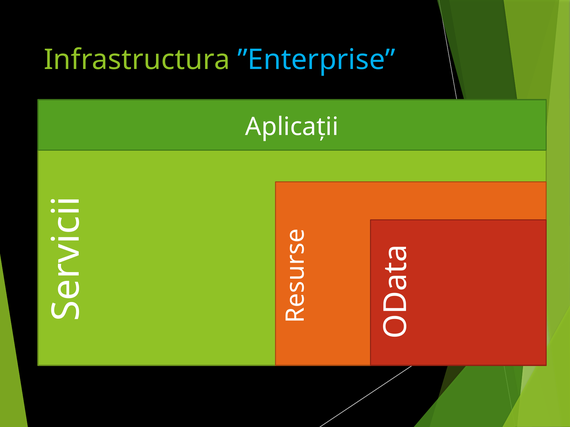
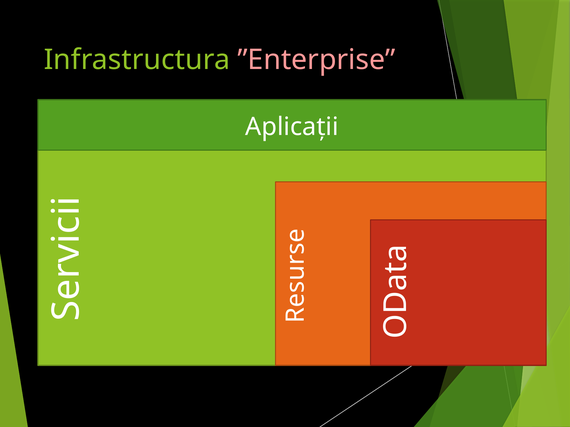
”Enterprise colour: light blue -> pink (316, 60)
